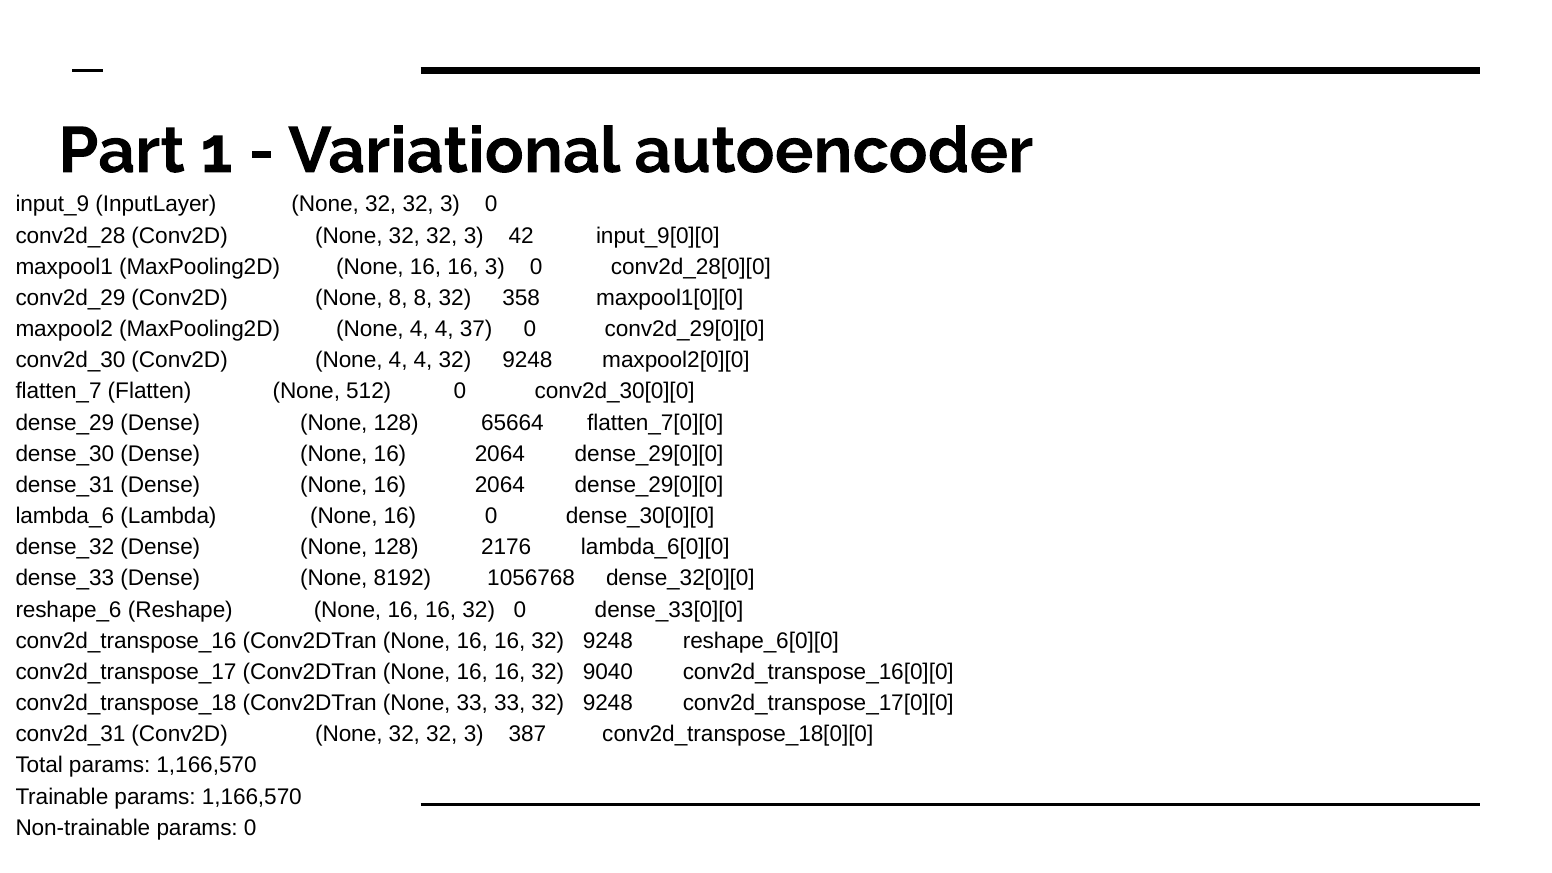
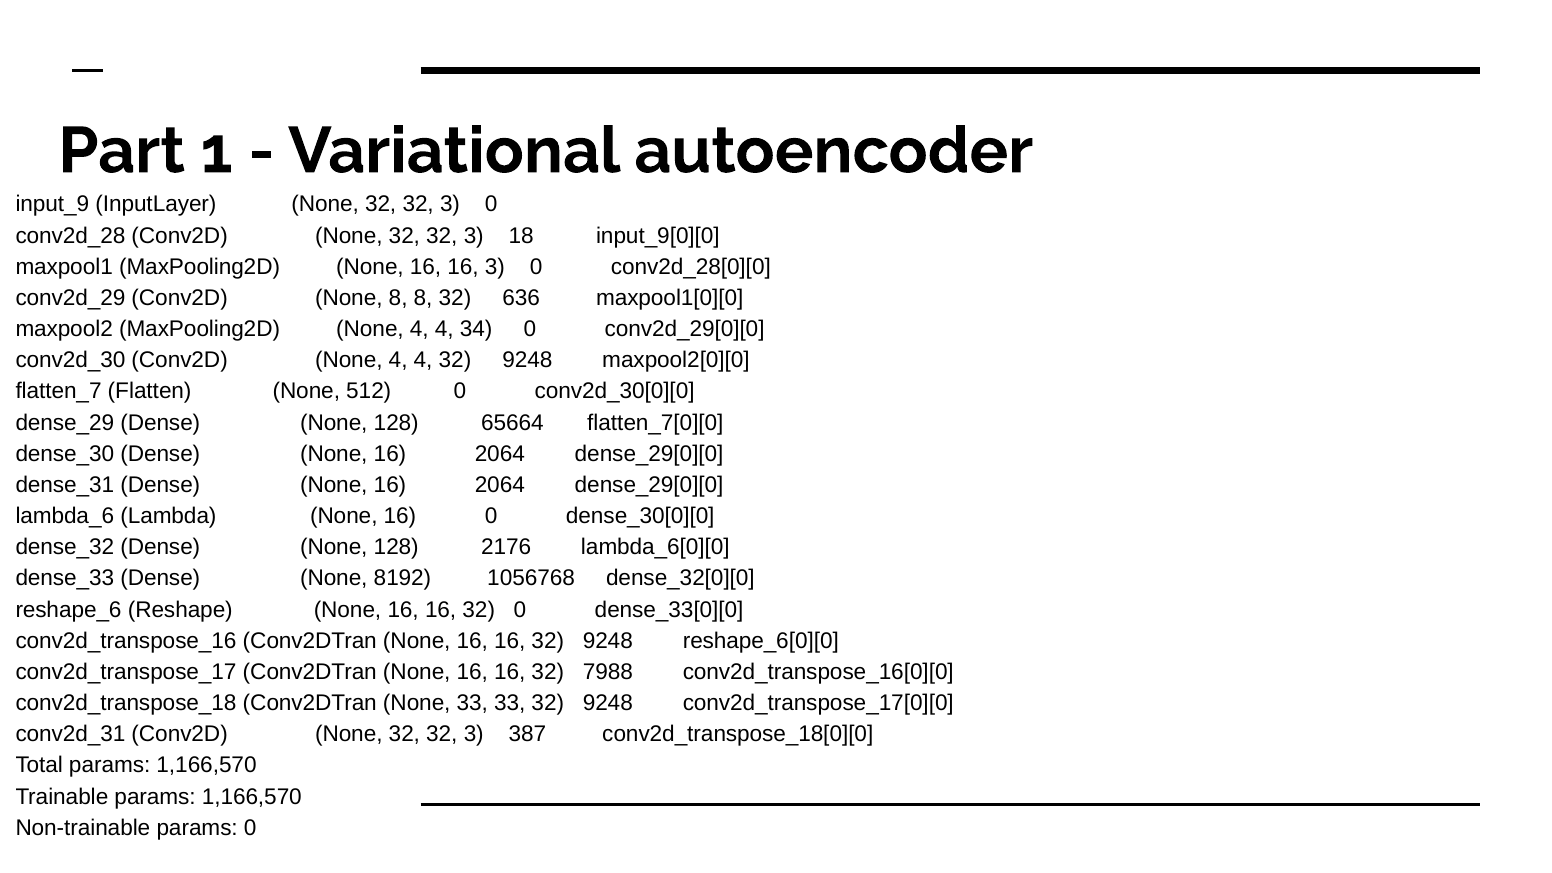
42: 42 -> 18 (521, 236)
358: 358 -> 636 (521, 298)
37: 37 -> 34 (476, 329)
9040: 9040 -> 7988 (608, 672)
